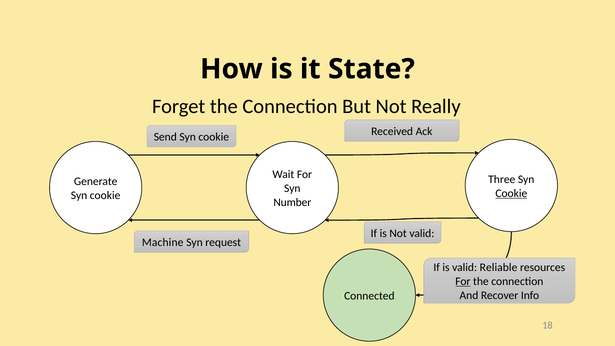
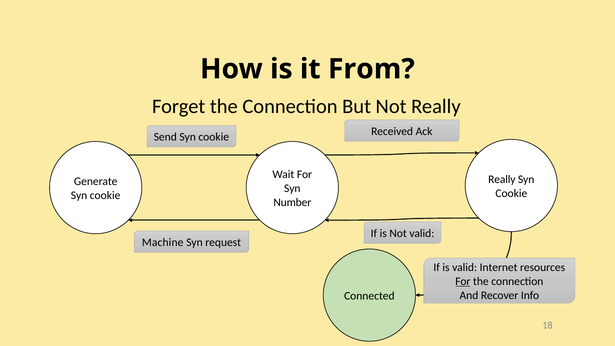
State: State -> From (371, 69)
Three: Three -> Really (502, 179)
Cookie underline: present -> none (511, 193)
Reliable: Reliable -> Internet (499, 267)
